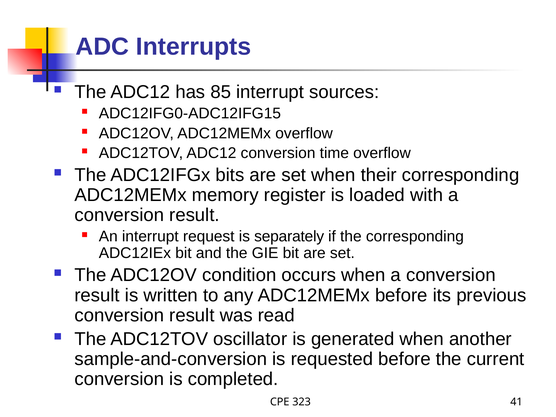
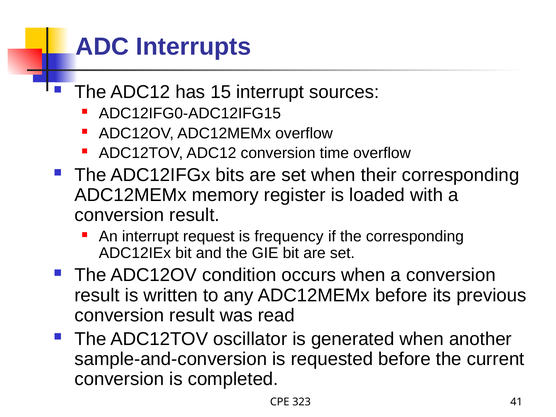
85: 85 -> 15 (221, 92)
separately: separately -> frequency (289, 236)
